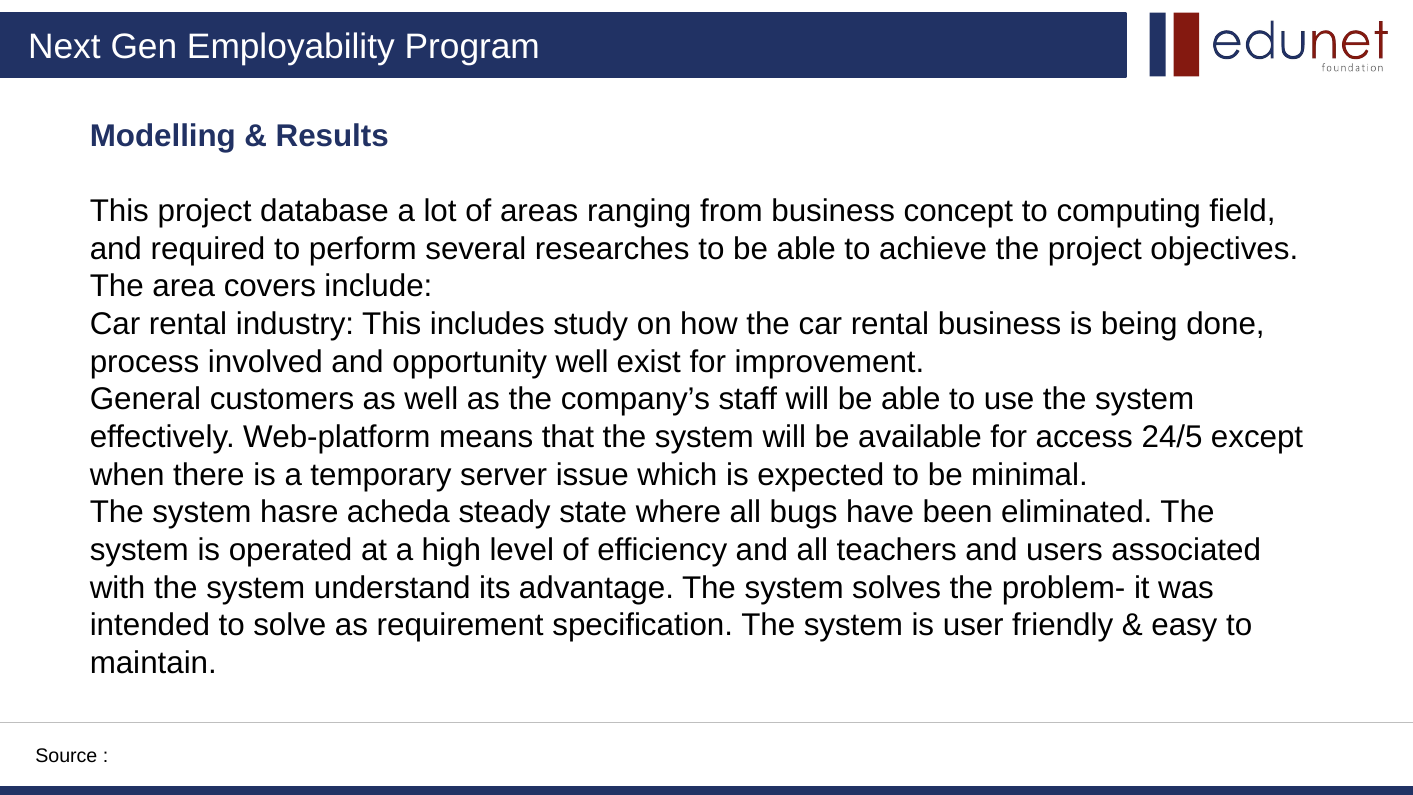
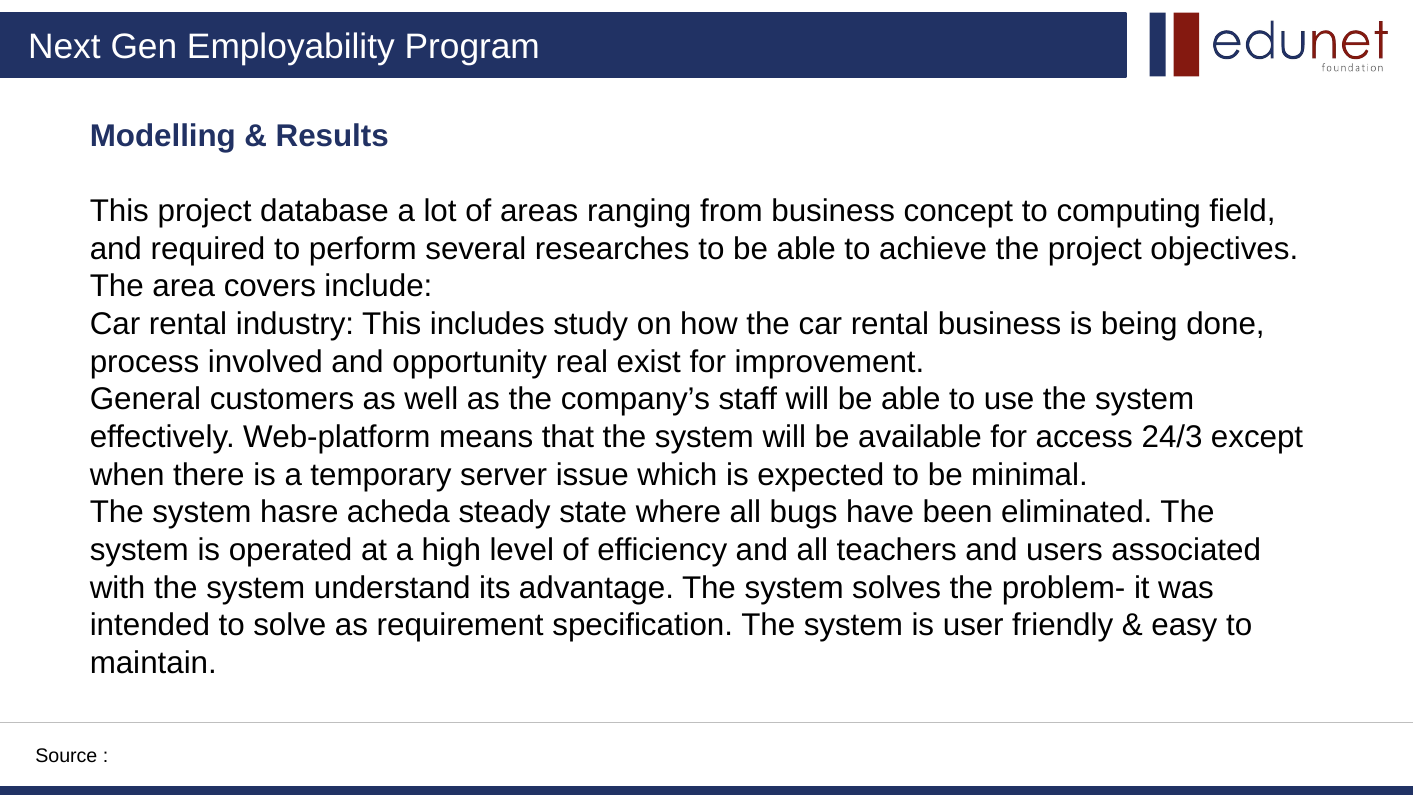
opportunity well: well -> real (582, 362)
24/5: 24/5 -> 24/3 (1172, 437)
